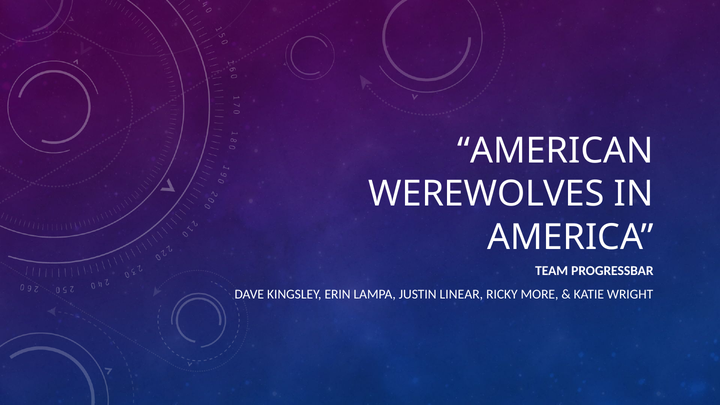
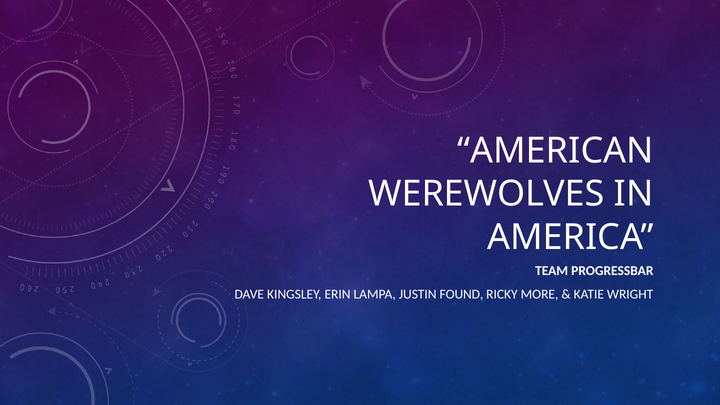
LINEAR: LINEAR -> FOUND (461, 294)
